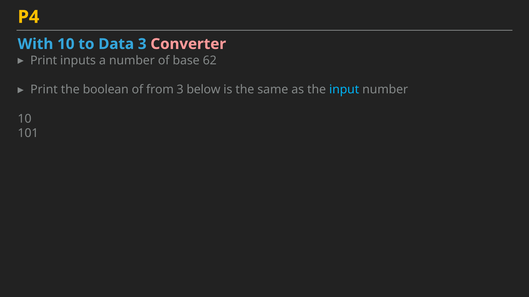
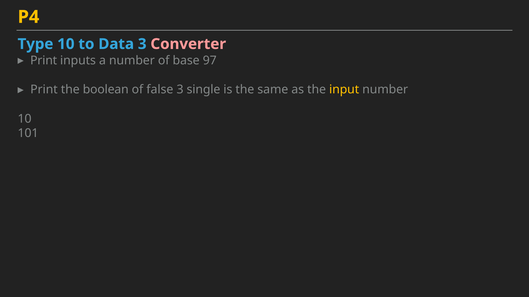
With: With -> Type (35, 44)
62: 62 -> 97 (210, 60)
from: from -> false (160, 90)
below: below -> single (203, 90)
input colour: light blue -> yellow (344, 90)
